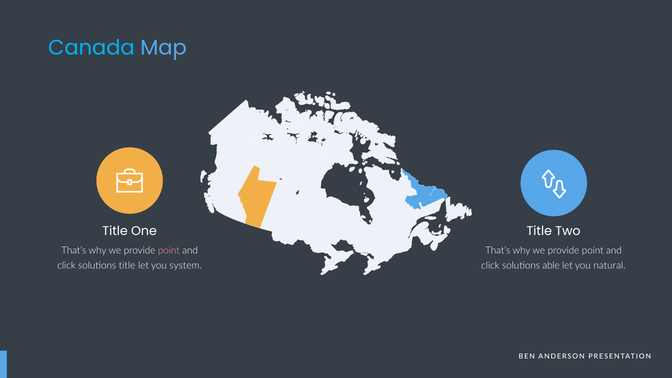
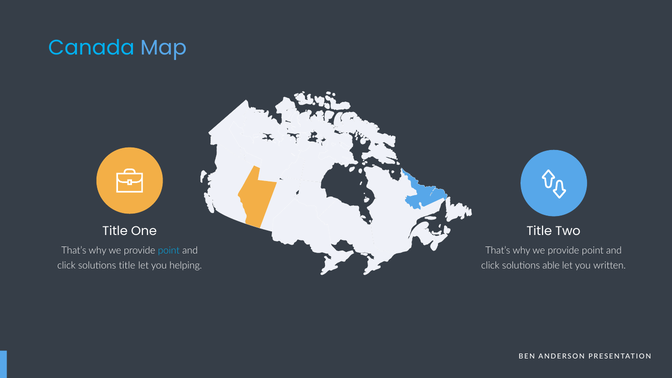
point colour: pink -> light blue (169, 251)
system: system -> helping (186, 266)
natural: natural -> written (610, 266)
